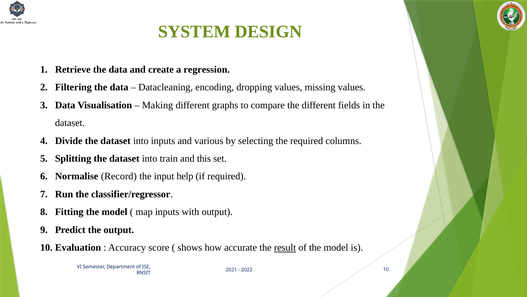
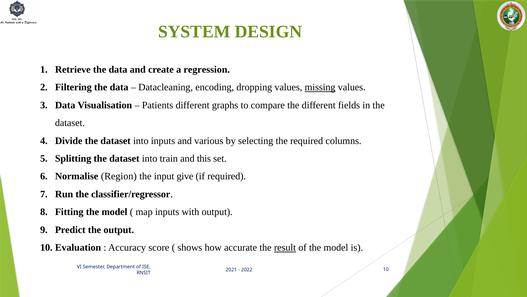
missing underline: none -> present (320, 87)
Making: Making -> Patients (158, 105)
Record: Record -> Region (119, 176)
help: help -> give (185, 176)
